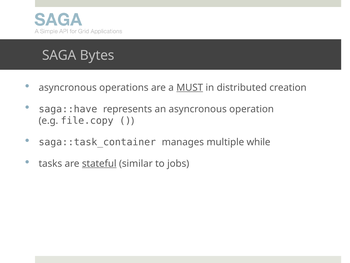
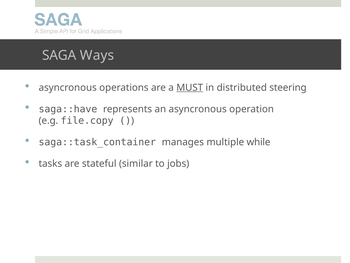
Bytes: Bytes -> Ways (97, 55)
creation: creation -> steering (288, 87)
stateful underline: present -> none (99, 163)
